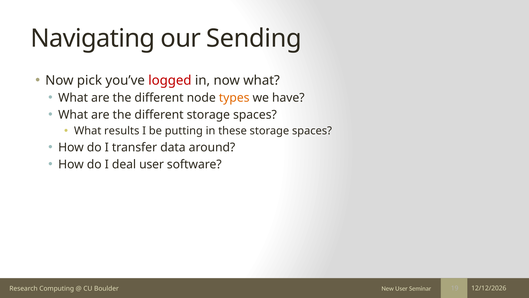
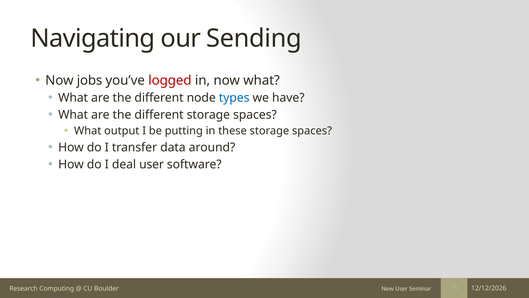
pick: pick -> jobs (90, 80)
types colour: orange -> blue (234, 98)
results: results -> output (122, 131)
